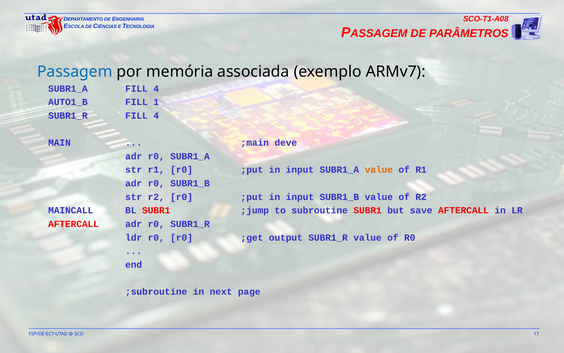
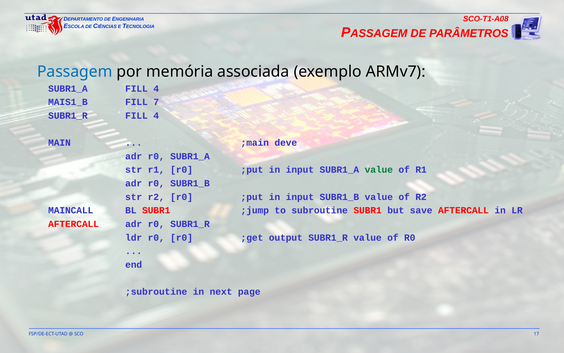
AUTO1_B: AUTO1_B -> MAIS1_B (68, 102)
1: 1 -> 7 (156, 102)
value colour: orange -> green (379, 170)
